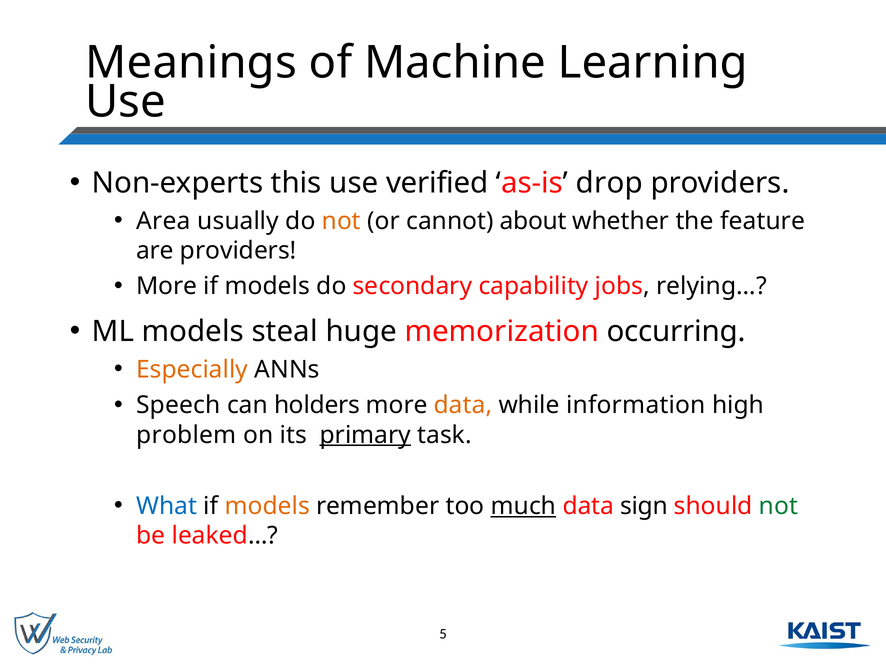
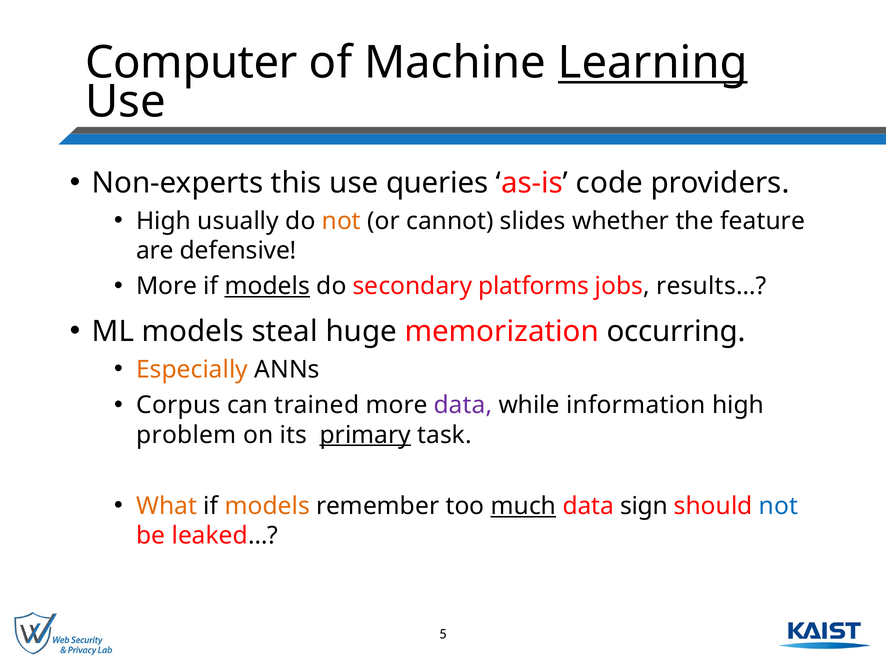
Meanings: Meanings -> Computer (191, 63)
Learning underline: none -> present (653, 63)
verified: verified -> queries (437, 183)
drop: drop -> code (609, 183)
Area: Area -> High (164, 221)
about: about -> slides (533, 221)
are providers: providers -> defensive (238, 251)
models underline: none -> present (267, 287)
capability: capability -> platforms (534, 287)
relying…: relying… -> results… (711, 287)
Speech: Speech -> Corpus (178, 406)
holders: holders -> trained (317, 406)
data colour: orange -> purple (463, 406)
What colour: blue -> orange (167, 507)
not colour: green -> blue (778, 507)
